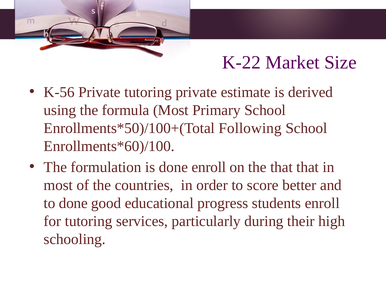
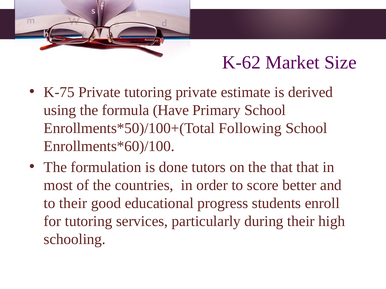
K-22: K-22 -> K-62 (241, 63)
K-56: K-56 -> K-75 (59, 92)
formula Most: Most -> Have (171, 110)
done enroll: enroll -> tutors (209, 167)
to done: done -> their (73, 203)
